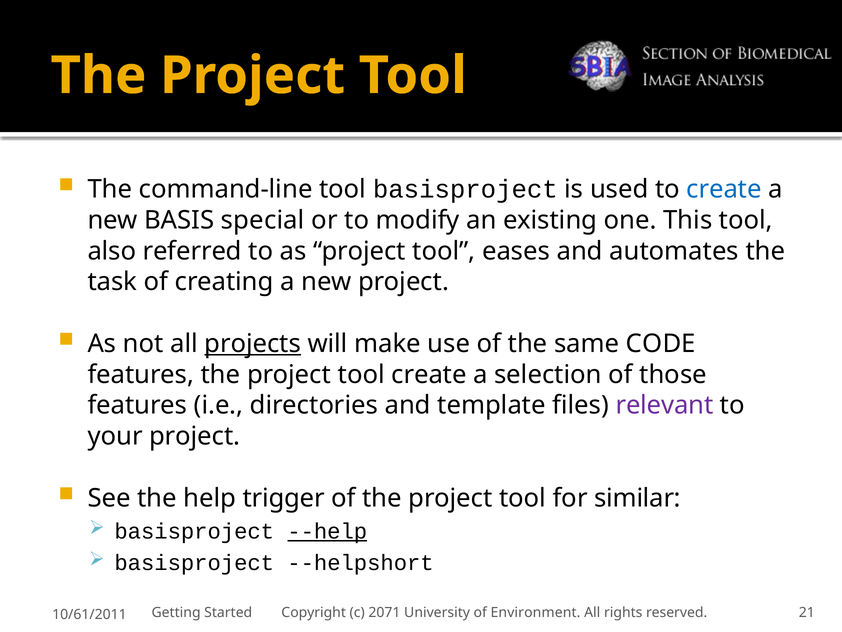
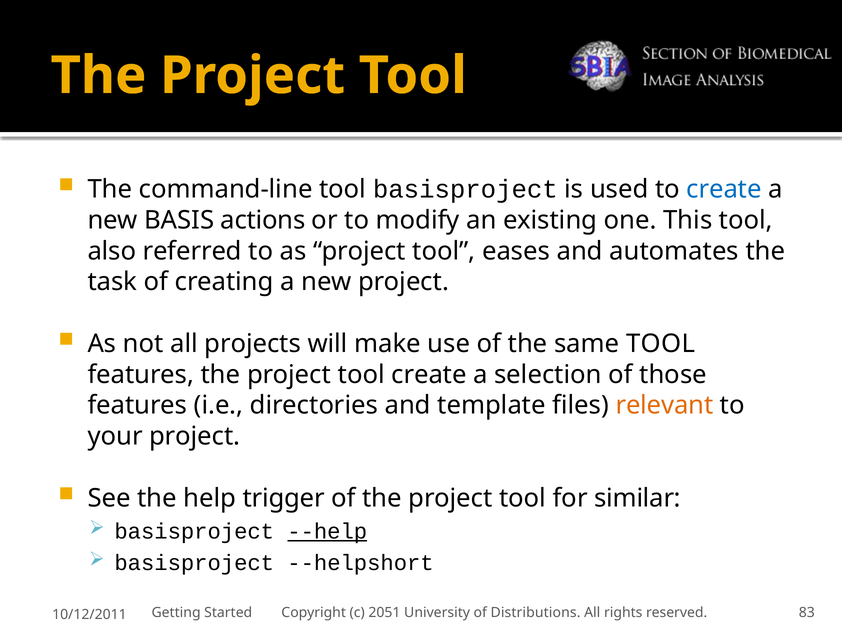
special: special -> actions (263, 220)
projects underline: present -> none (253, 343)
same CODE: CODE -> TOOL (661, 343)
relevant colour: purple -> orange (664, 405)
2071: 2071 -> 2051 (384, 612)
Environment: Environment -> Distributions (536, 612)
21: 21 -> 83 (807, 612)
10/61/2011: 10/61/2011 -> 10/12/2011 (89, 614)
